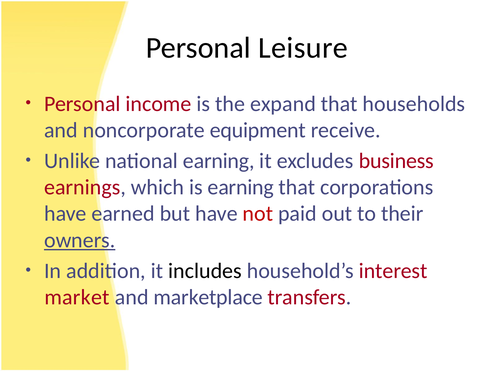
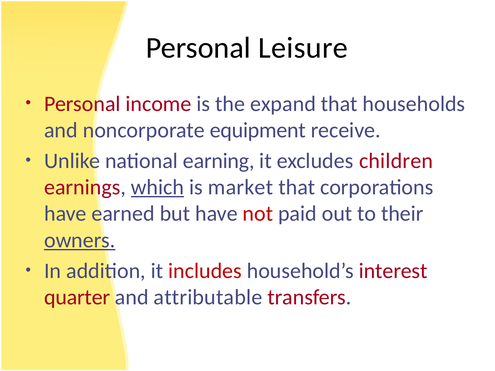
business: business -> children (396, 161)
which underline: none -> present (157, 187)
is earning: earning -> market (241, 187)
includes colour: black -> red (205, 271)
market: market -> quarter (77, 297)
marketplace: marketplace -> attributable (208, 297)
